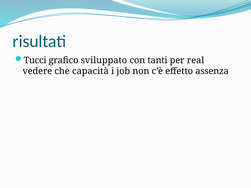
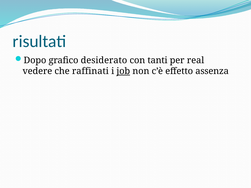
Tucci: Tucci -> Dopo (35, 60)
sviluppato: sviluppato -> desiderato (104, 60)
capacità: capacità -> raffinati (90, 71)
job underline: none -> present (123, 71)
